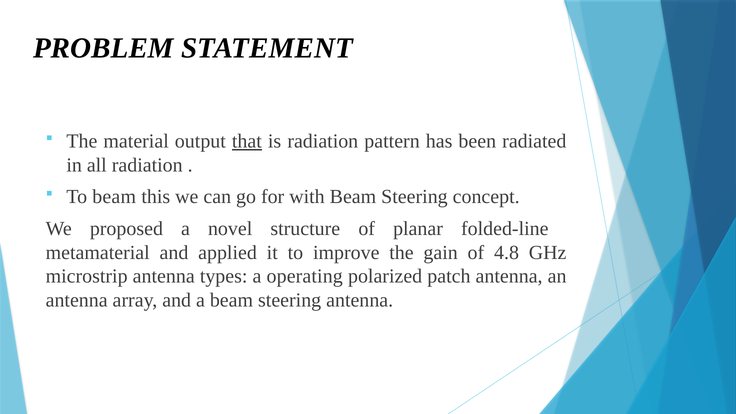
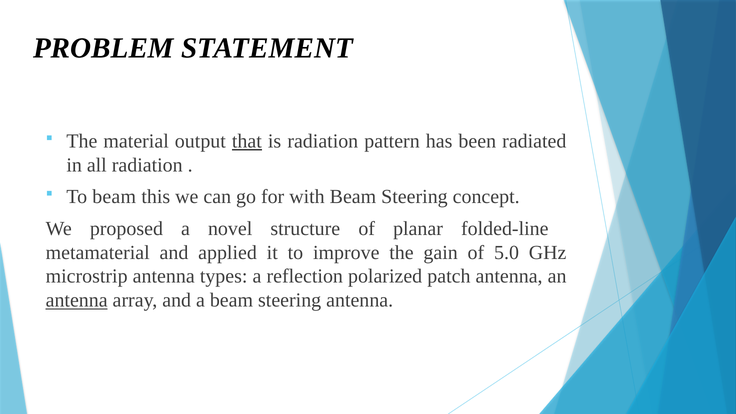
4.8: 4.8 -> 5.0 (507, 252)
operating: operating -> reflection (305, 276)
antenna underline: none -> present (77, 300)
